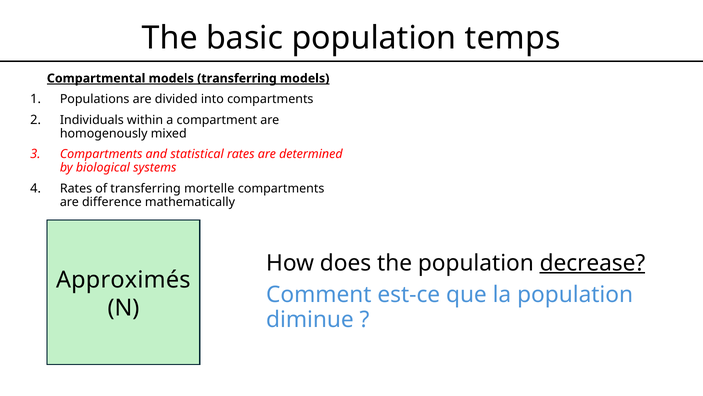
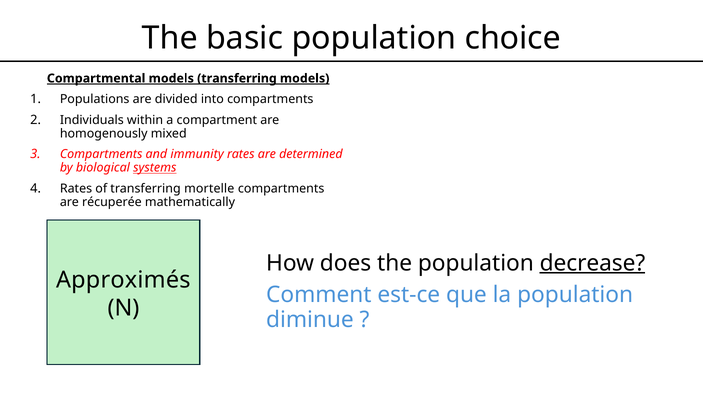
temps: temps -> choice (513, 38)
statistical: statistical -> immunity (197, 154)
systems underline: none -> present (155, 168)
difference: difference -> récuperée (112, 202)
